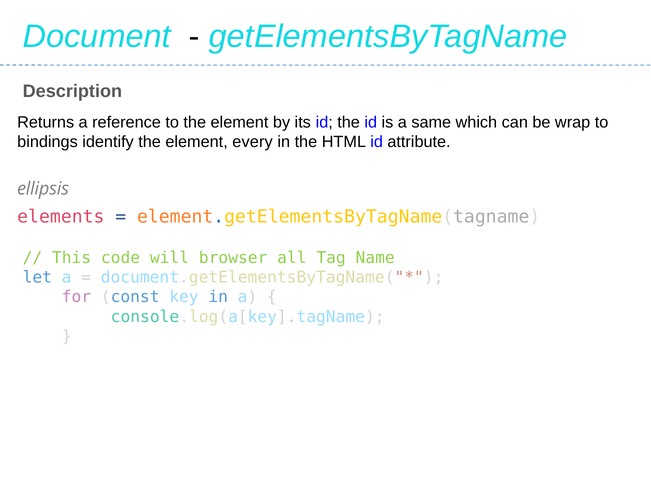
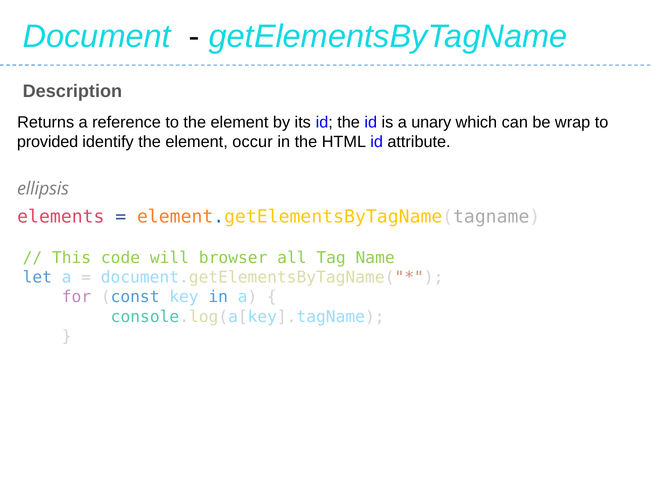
same: same -> unary (431, 123)
bindings: bindings -> provided (48, 142)
every: every -> occur (253, 142)
